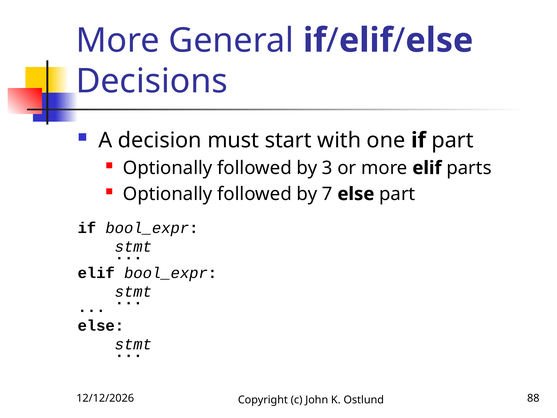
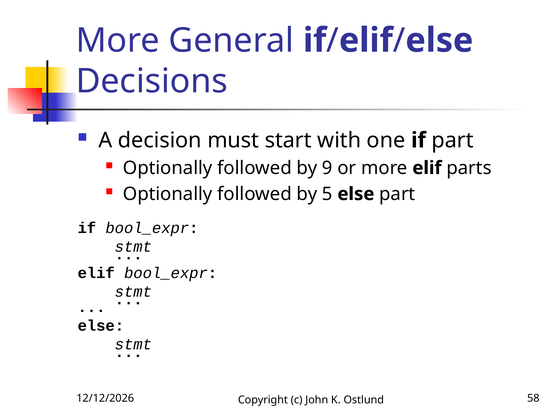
3: 3 -> 9 (327, 168)
7: 7 -> 5 (327, 194)
88: 88 -> 58 (533, 398)
